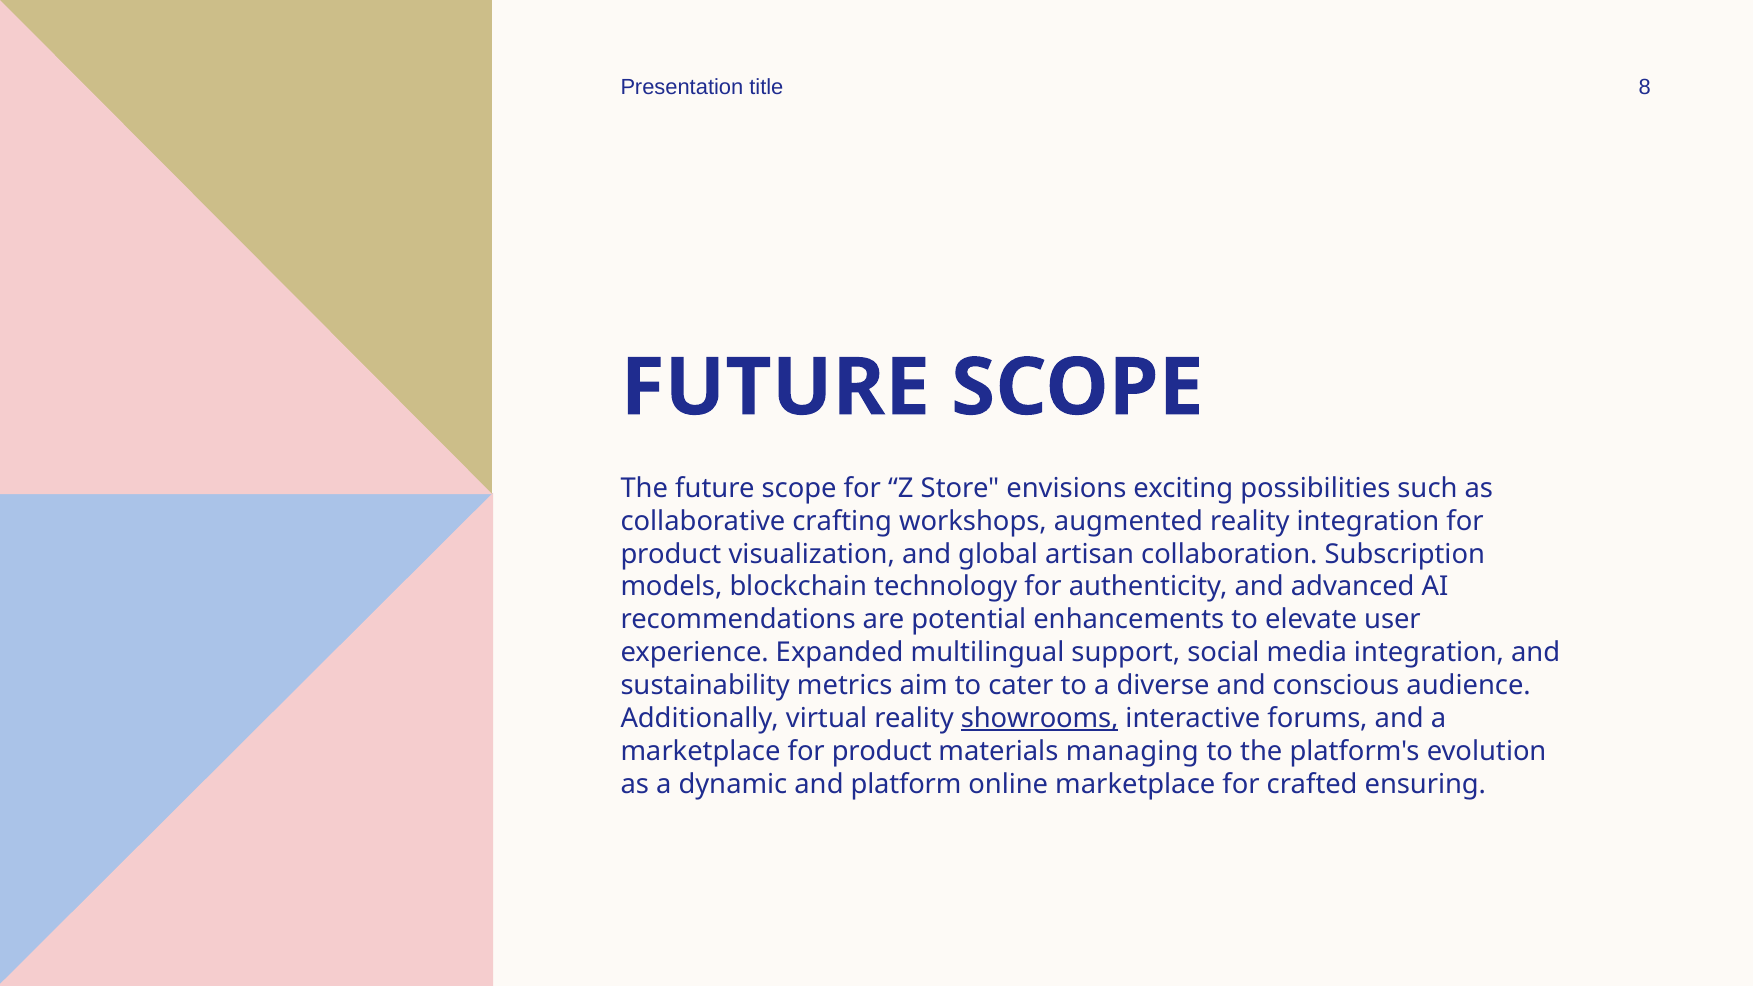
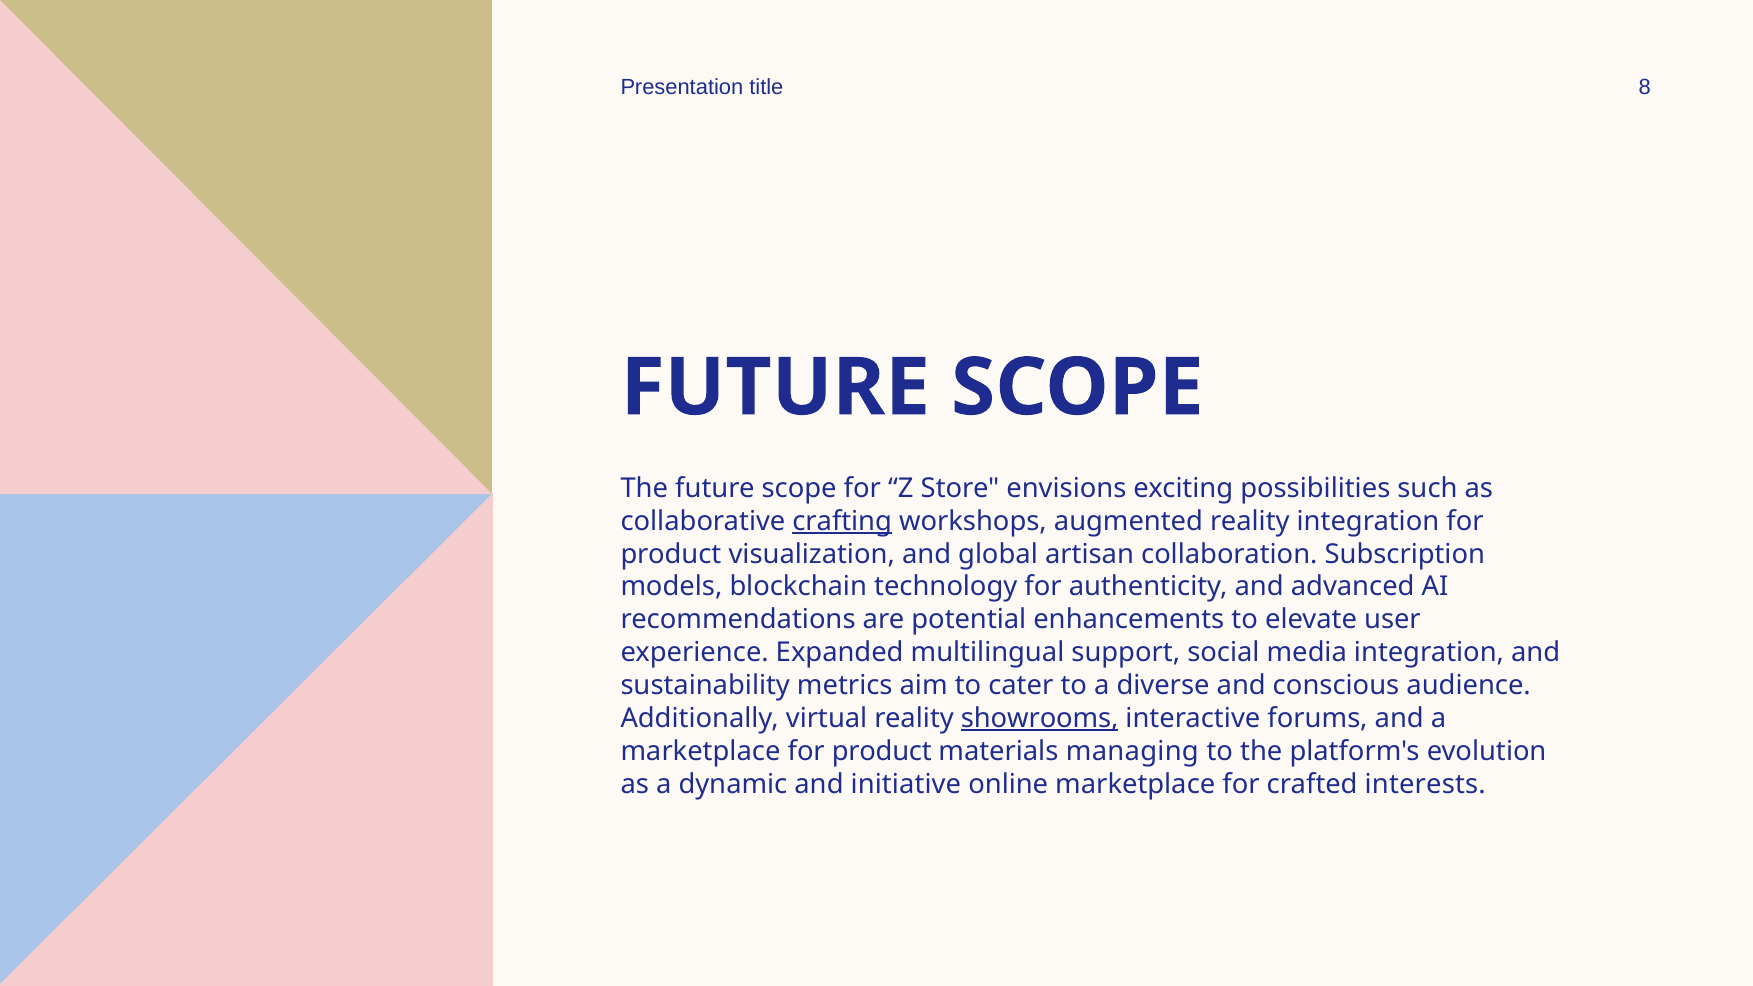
crafting underline: none -> present (842, 521)
platform: platform -> initiative (906, 784)
ensuring: ensuring -> interests (1425, 784)
